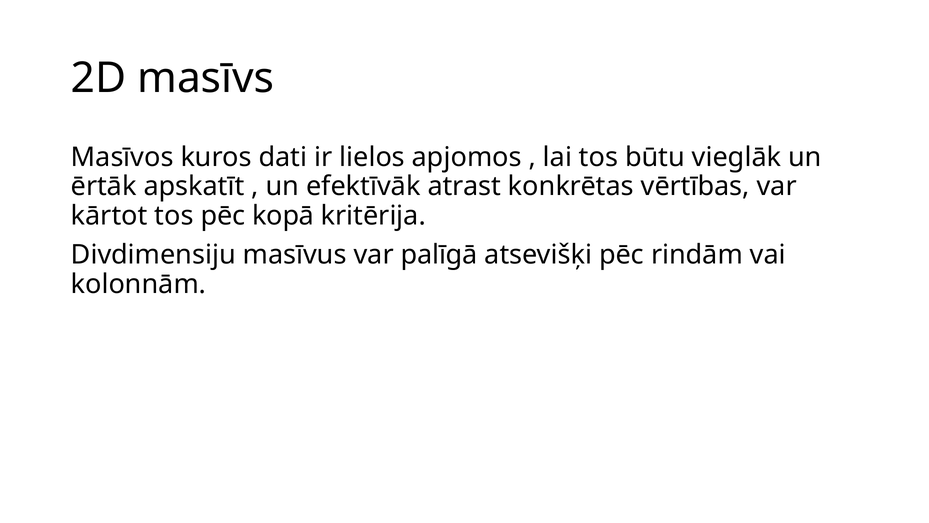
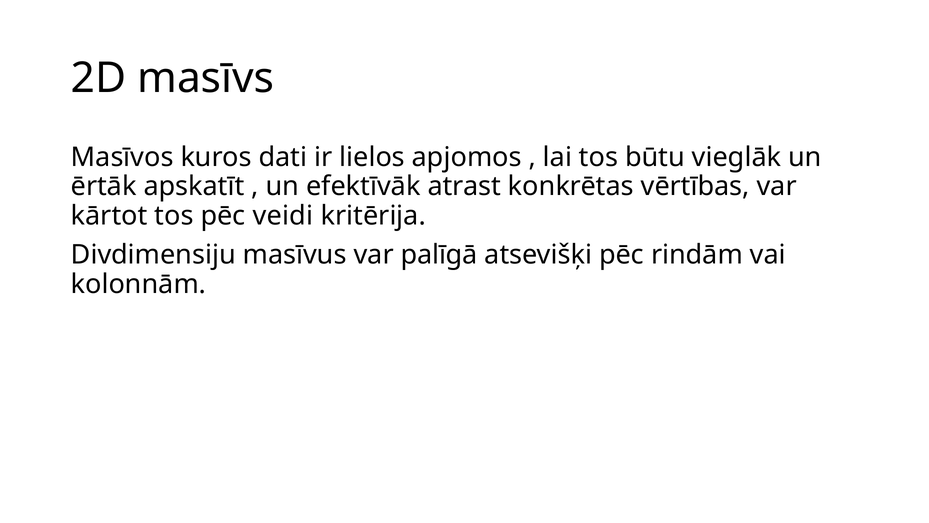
kopā: kopā -> veidi (283, 216)
